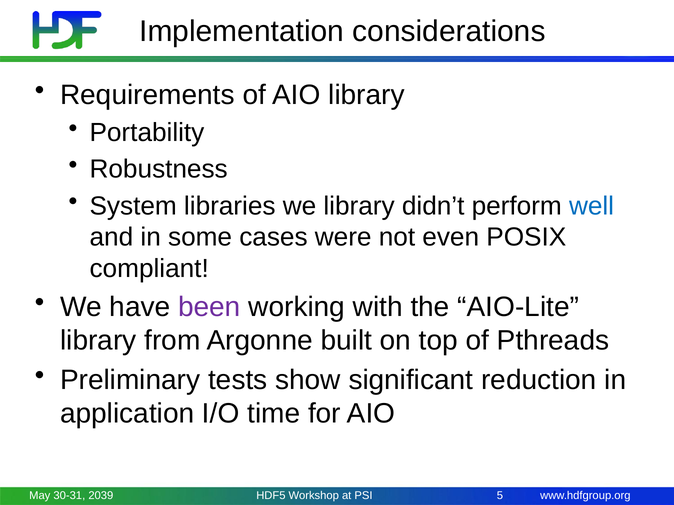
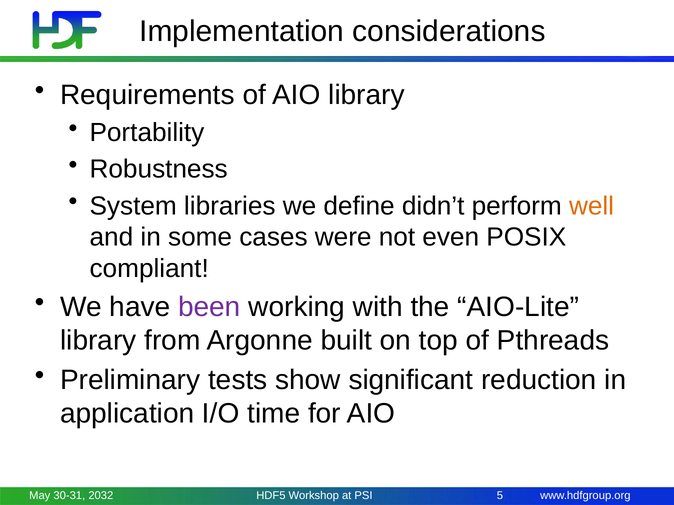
we library: library -> define (359, 206)
well colour: blue -> orange (592, 206)
2039: 2039 -> 2032 (101, 496)
